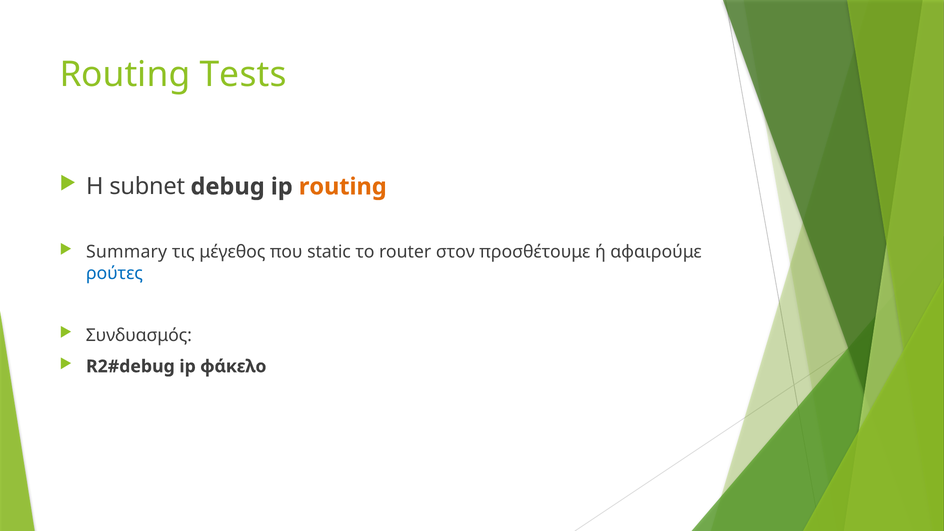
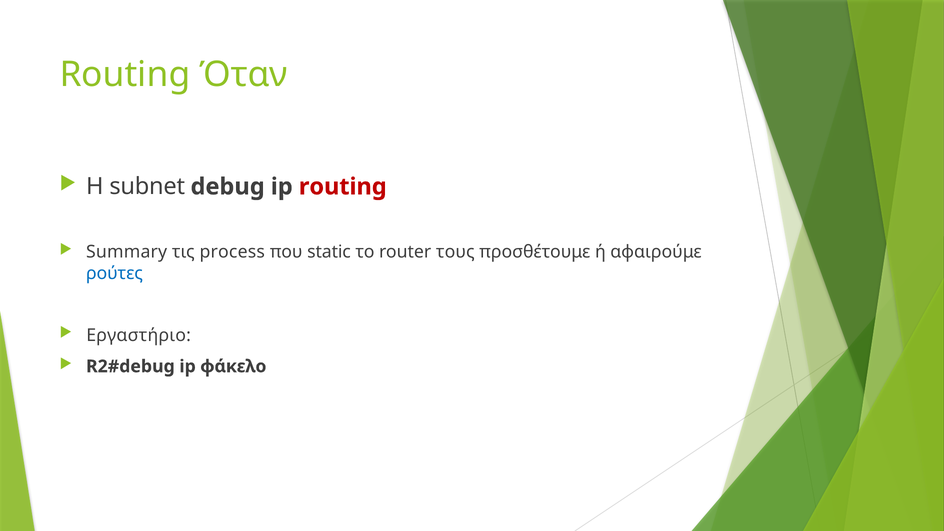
Tests: Tests -> Όταν (243, 74)
routing colour: orange -> red (343, 187)
μέγεθος: μέγεθος -> process (232, 252)
στον: στον -> τους (455, 252)
Συνδυασμός: Συνδυασμός -> Εργαστήριο (139, 335)
